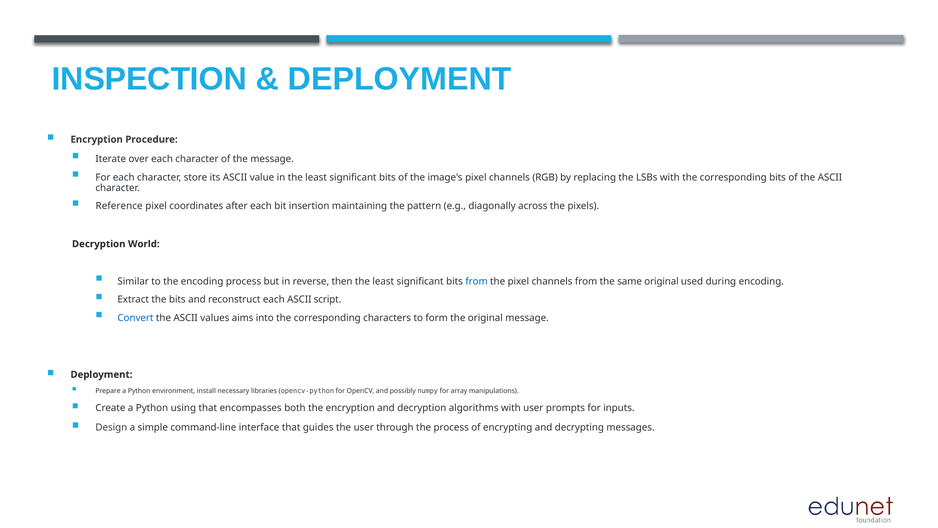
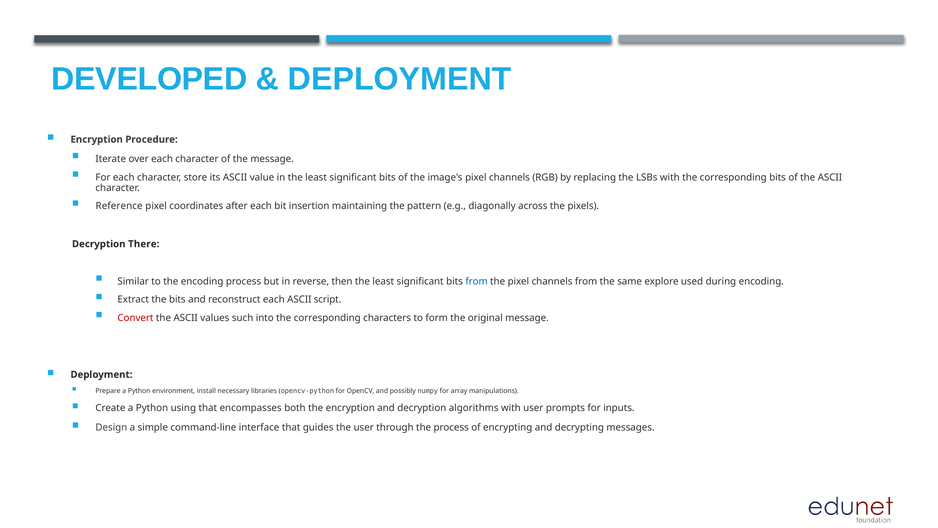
INSPECTION: INSPECTION -> DEVELOPED (149, 79)
World: World -> There (144, 244)
same original: original -> explore (662, 281)
Convert colour: blue -> red (135, 318)
aims: aims -> such (243, 318)
